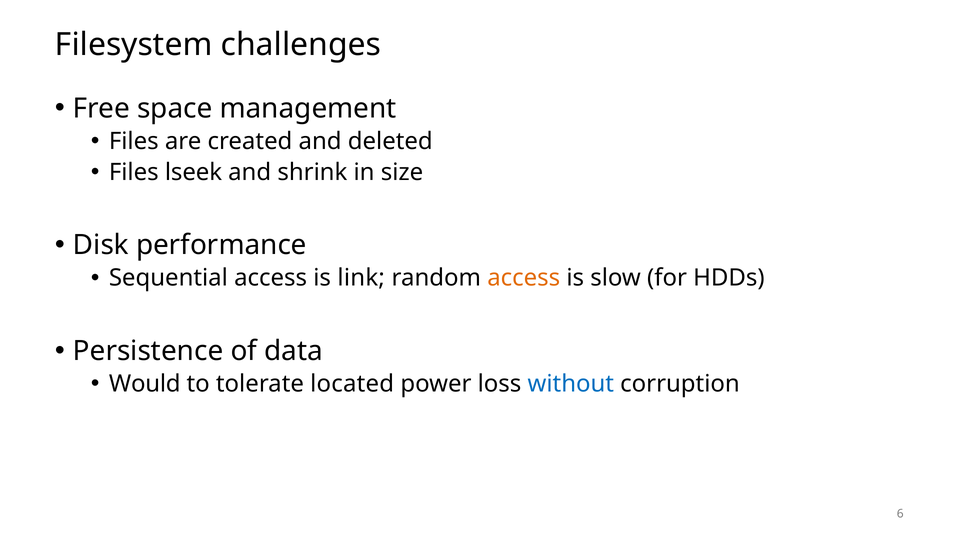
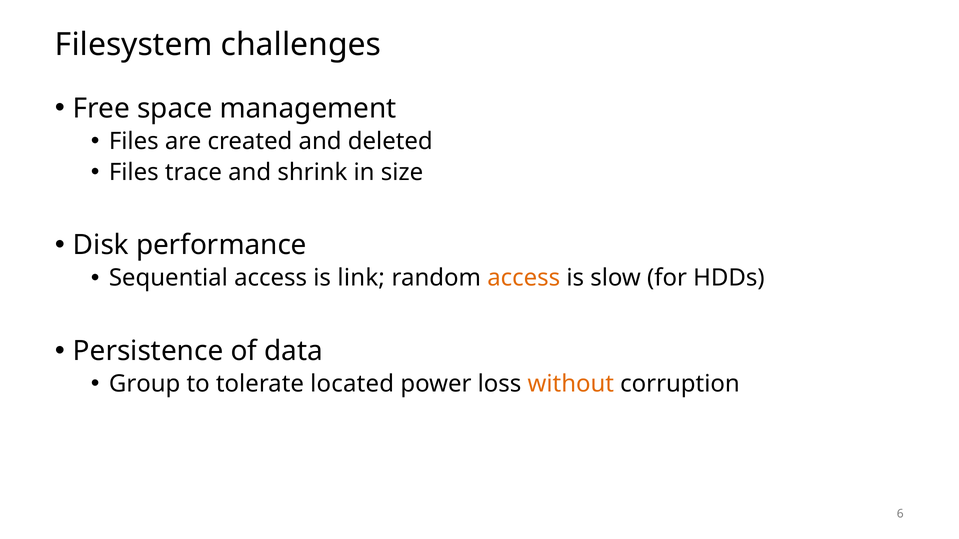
lseek: lseek -> trace (193, 172)
Would: Would -> Group (145, 384)
without colour: blue -> orange (571, 384)
